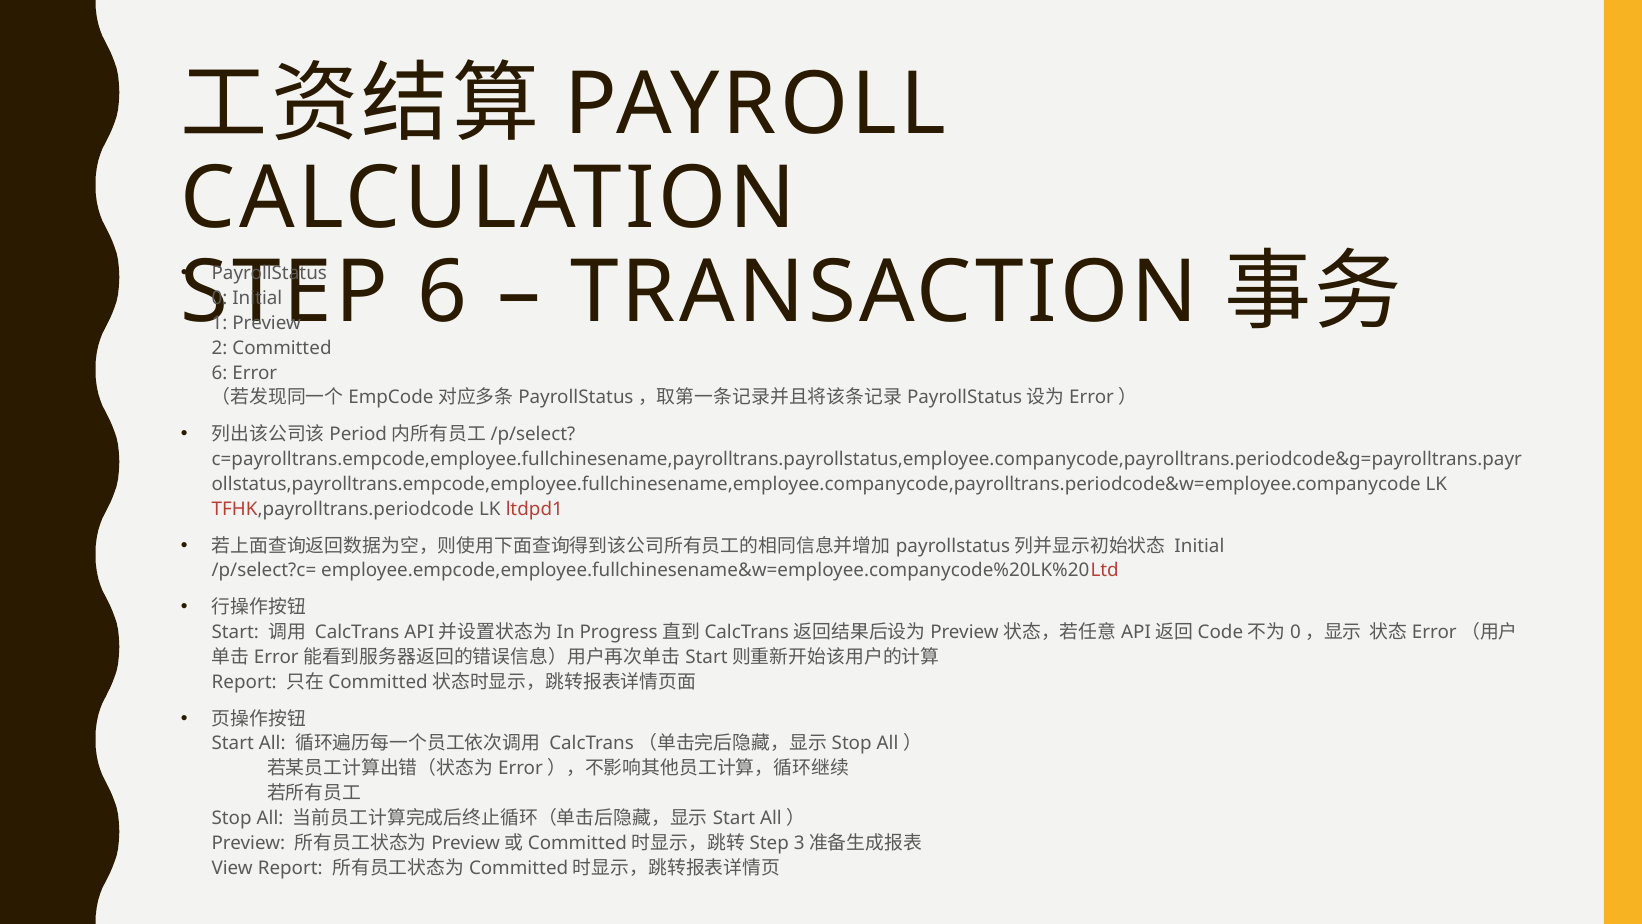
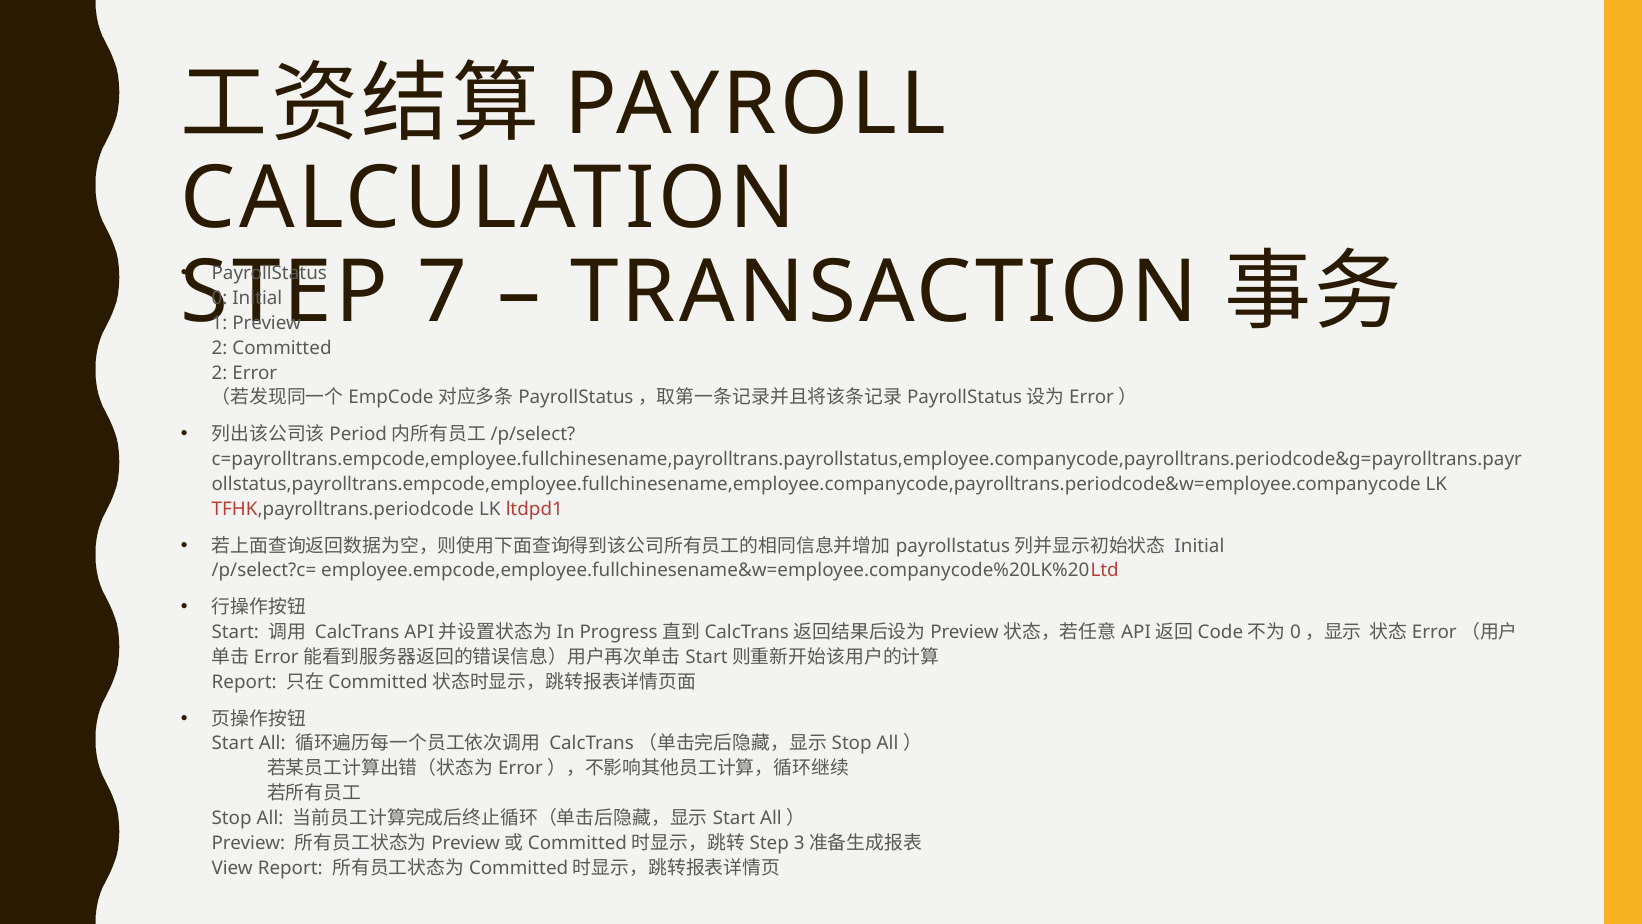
6: 6 -> 7 (443, 293)
6: 6 -> 2 (220, 373)
